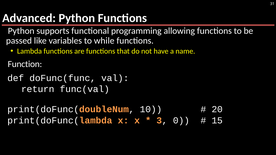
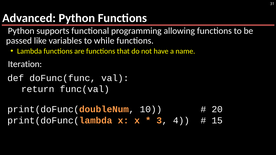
Function: Function -> Iteration (25, 64)
0: 0 -> 4 (181, 121)
